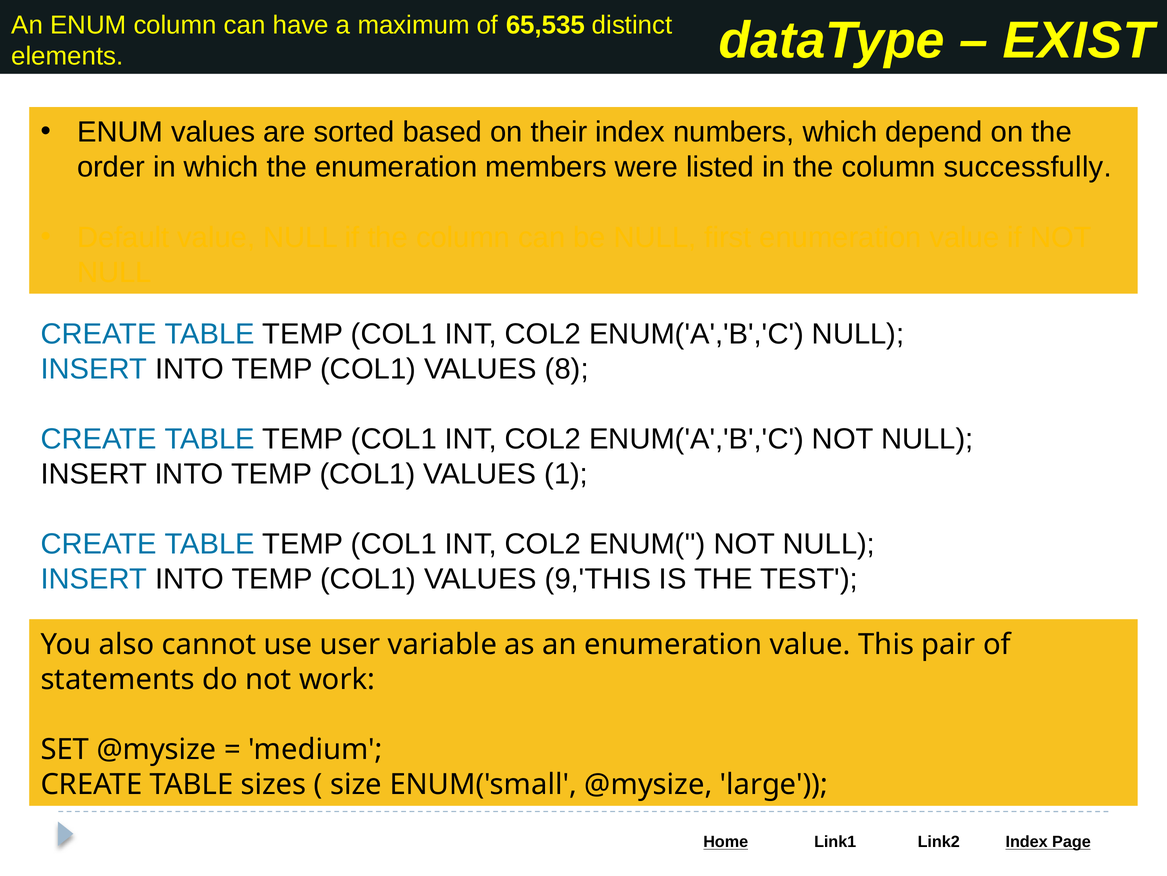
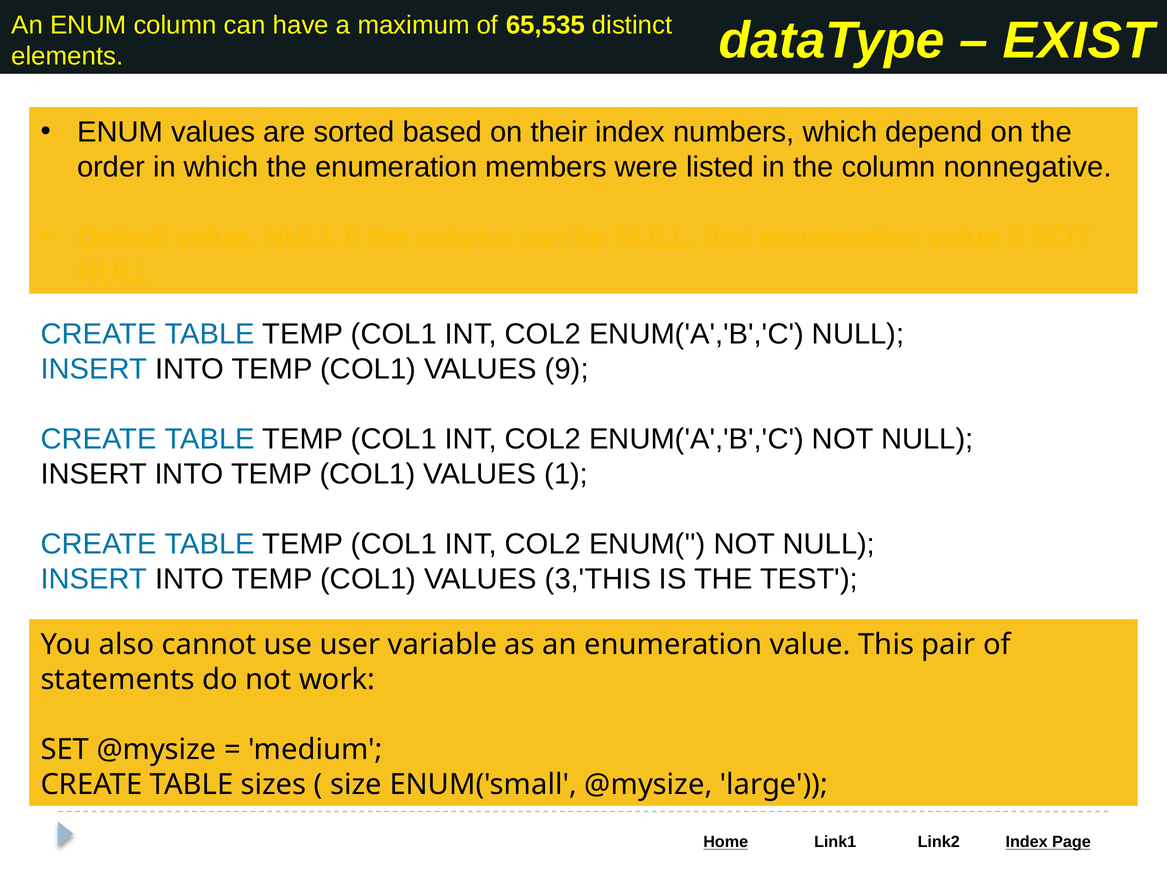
successfully: successfully -> nonnegative (1028, 167)
8: 8 -> 9 (567, 369)
9,'THIS: 9,'THIS -> 3,'THIS (598, 579)
